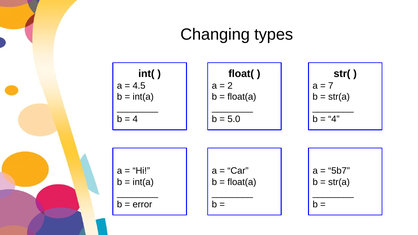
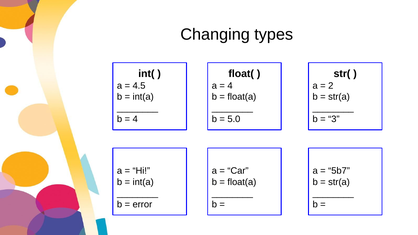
2: 2 -> 4 (230, 86)
7: 7 -> 2 (331, 86)
4: 4 -> 3 (334, 119)
